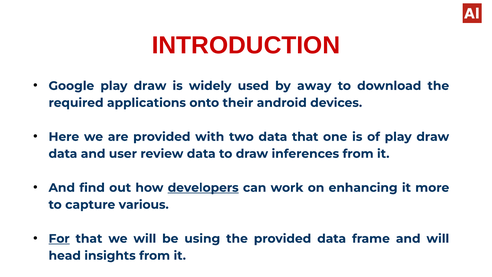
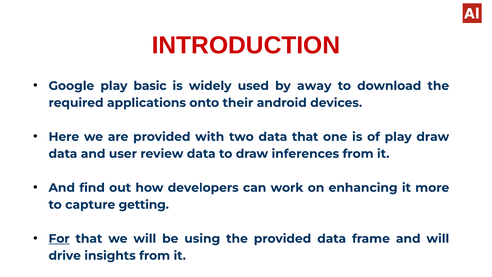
Google play draw: draw -> basic (150, 86)
developers underline: present -> none (203, 188)
various: various -> getting (144, 205)
head: head -> drive (65, 255)
